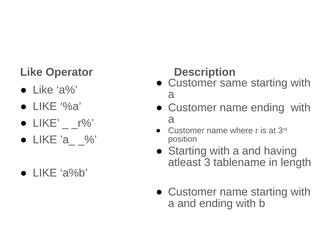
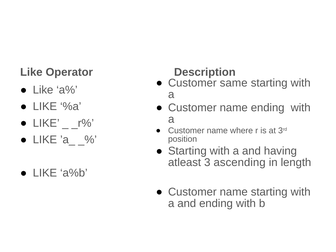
tablename: tablename -> ascending (240, 162)
